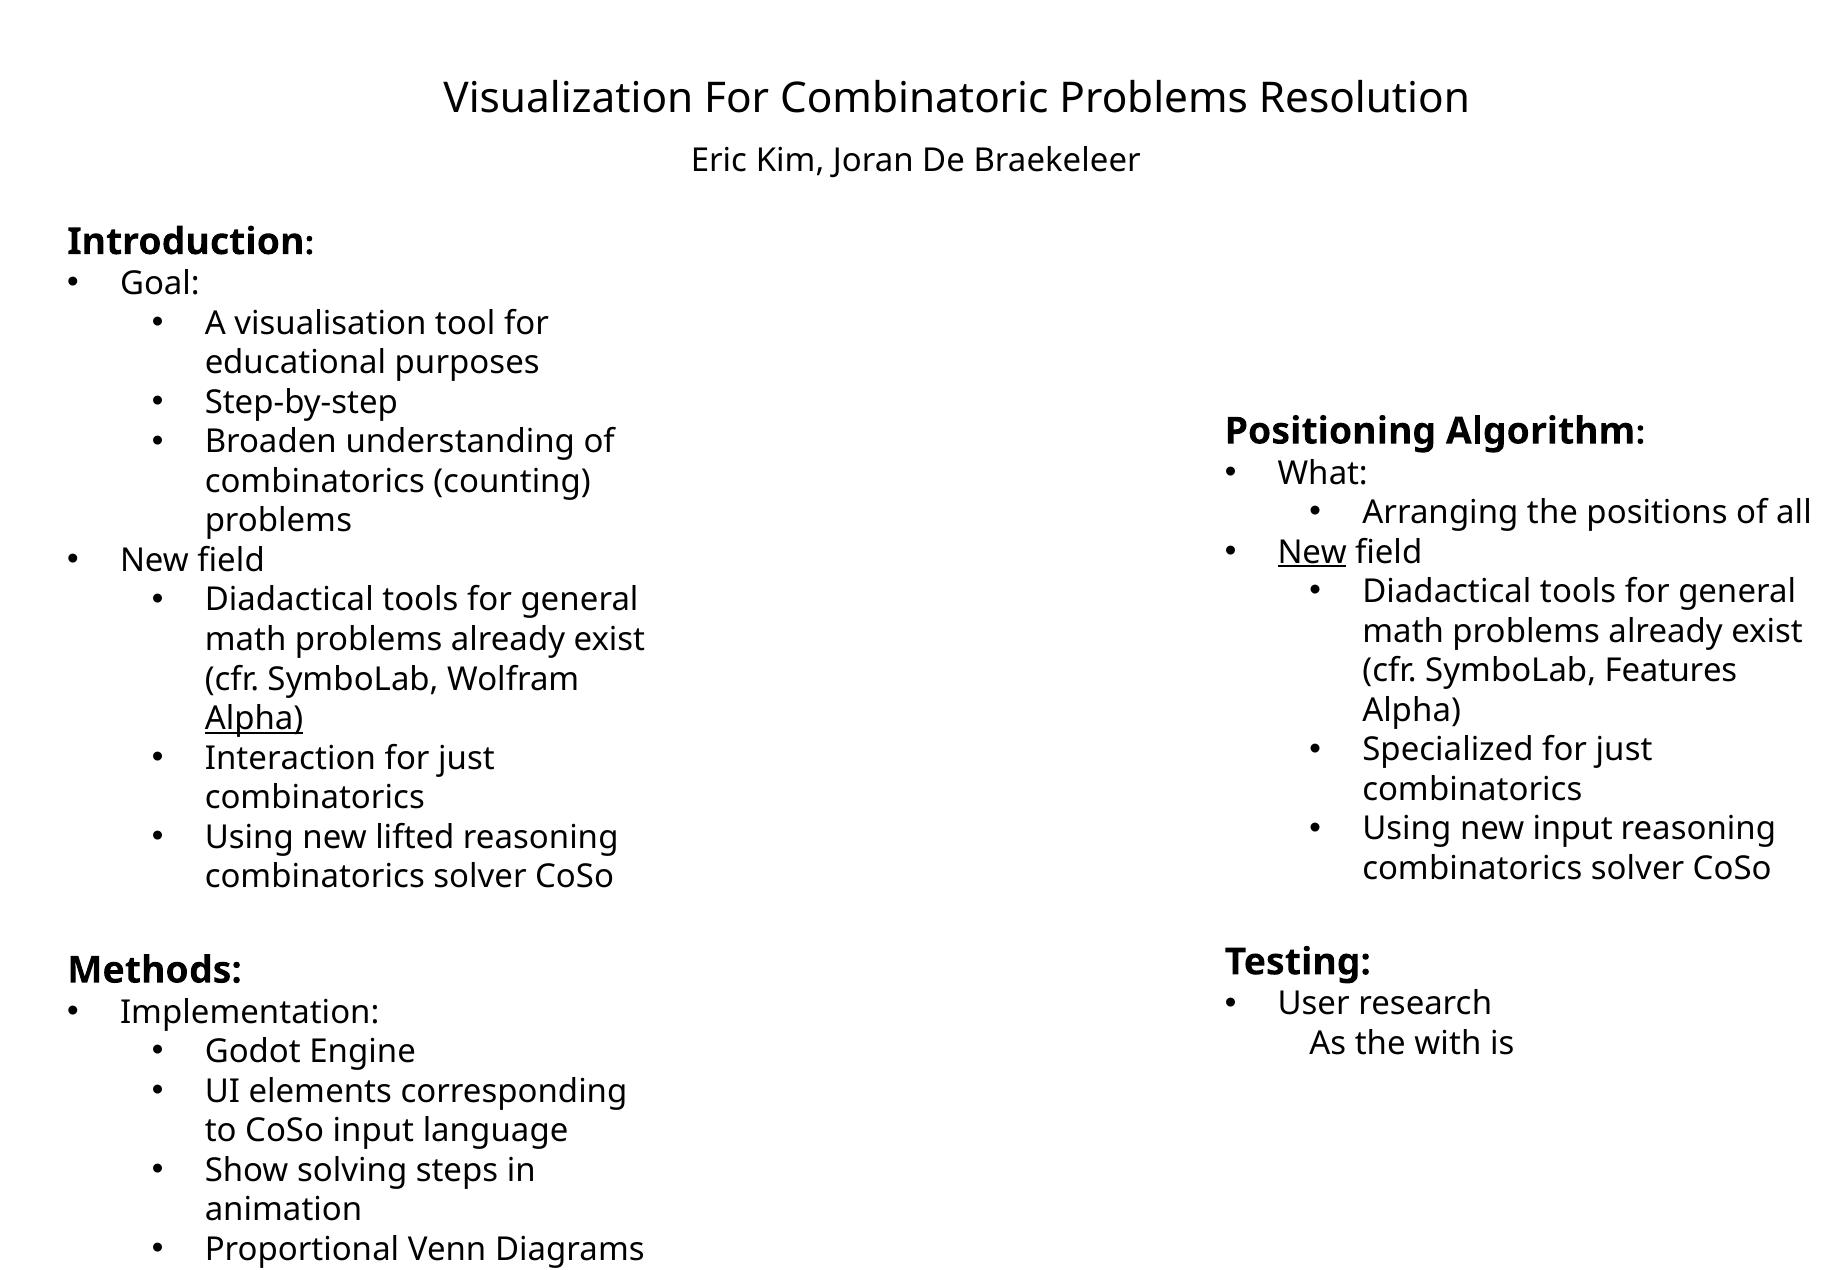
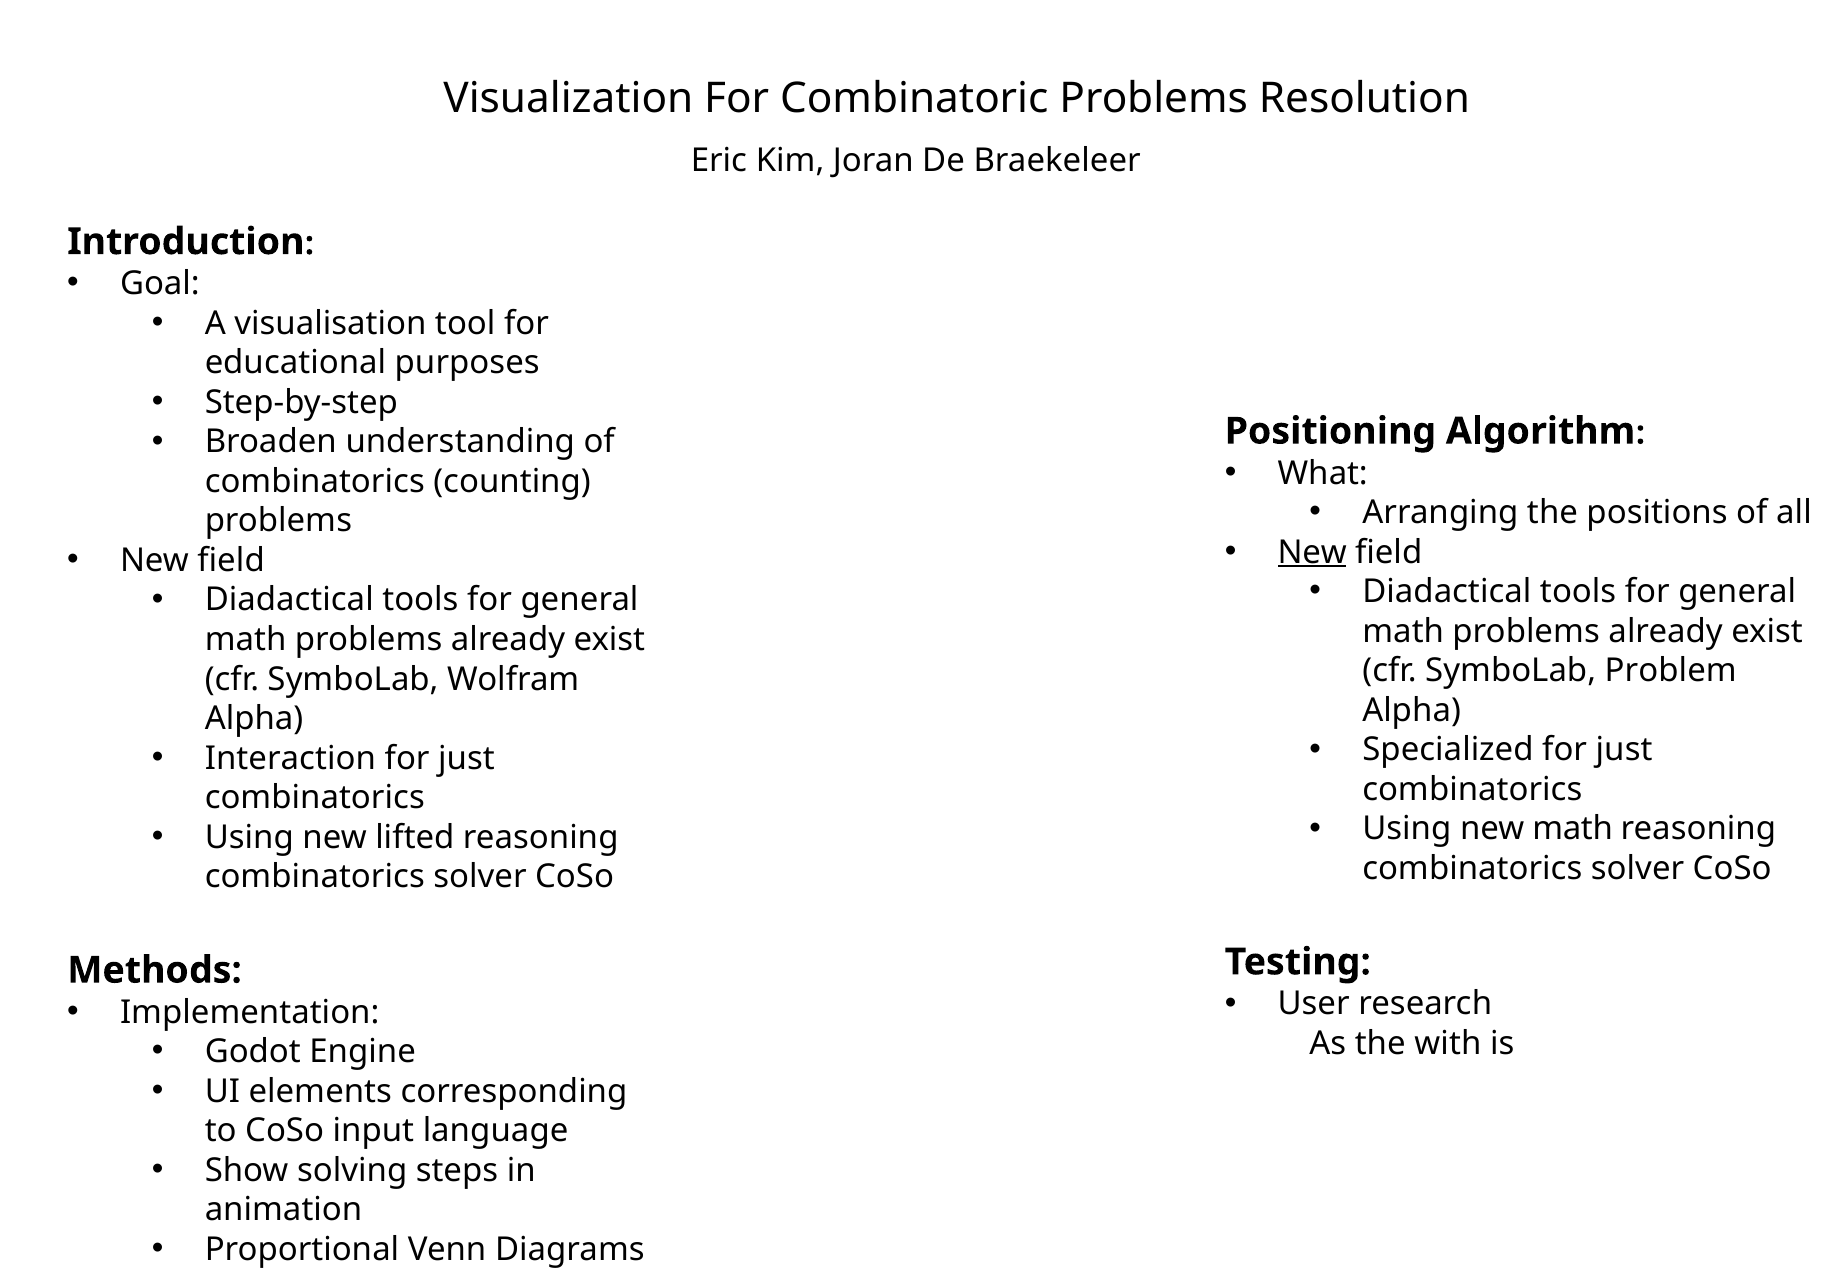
SymboLab Features: Features -> Problem (1671, 671)
Alpha underline: present -> none (254, 719)
new input: input -> math (1573, 829)
